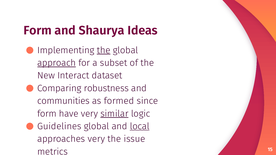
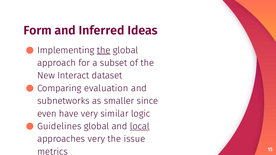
Shaurya: Shaurya -> Inferred (102, 30)
approach underline: present -> none (57, 63)
robustness: robustness -> evaluation (106, 88)
communities: communities -> subnetworks (63, 101)
formed: formed -> smaller (119, 101)
form: form -> even (47, 114)
similar underline: present -> none (114, 114)
